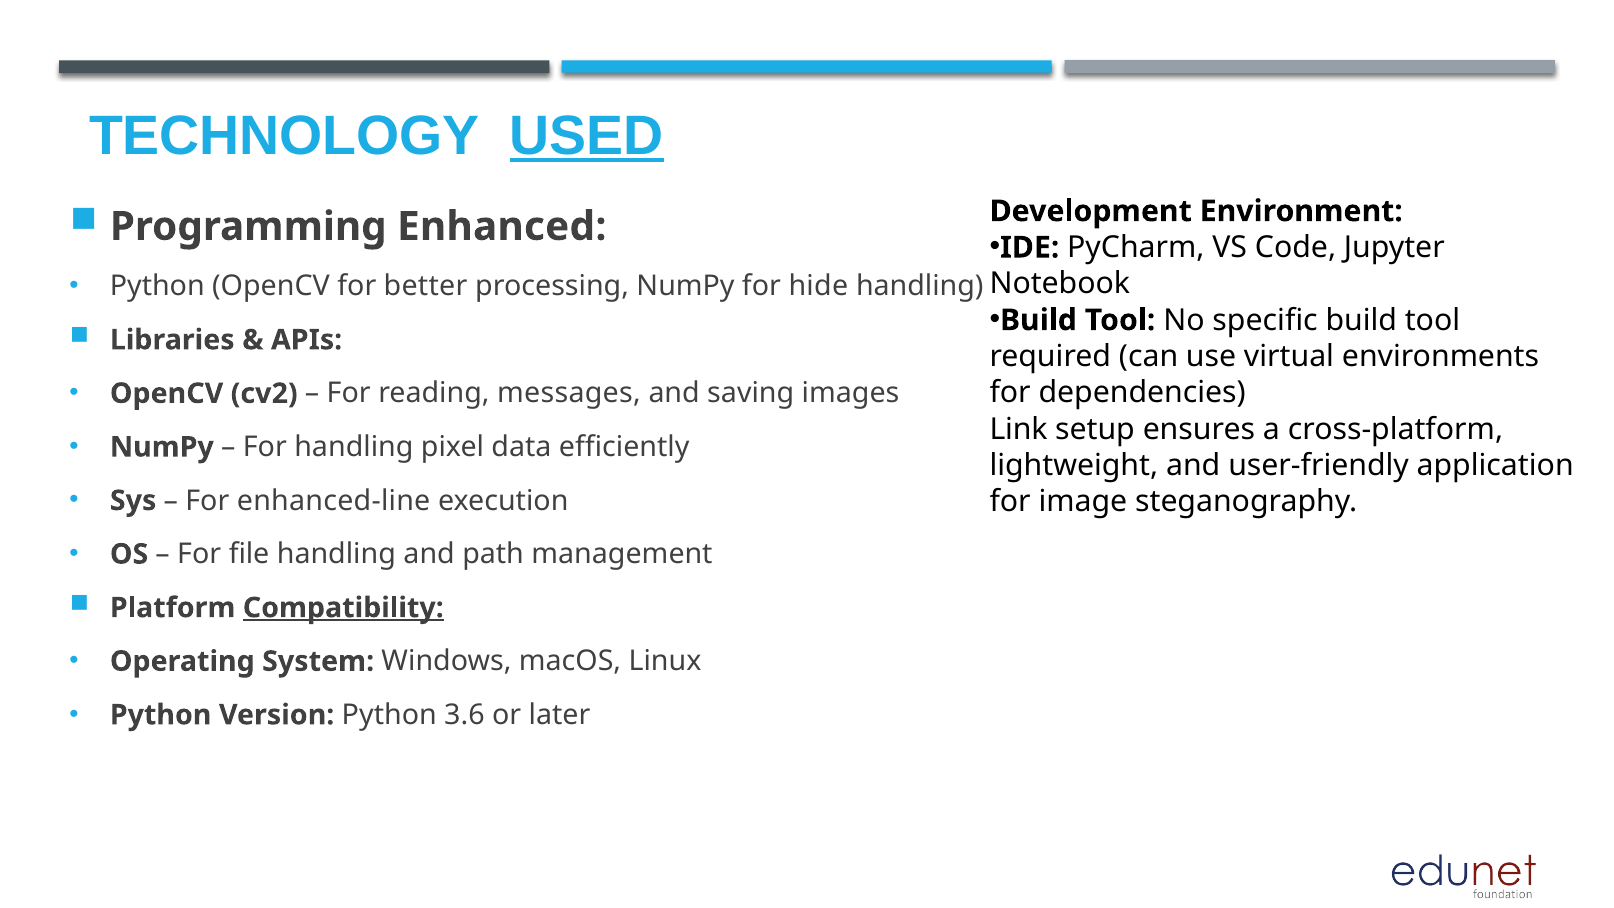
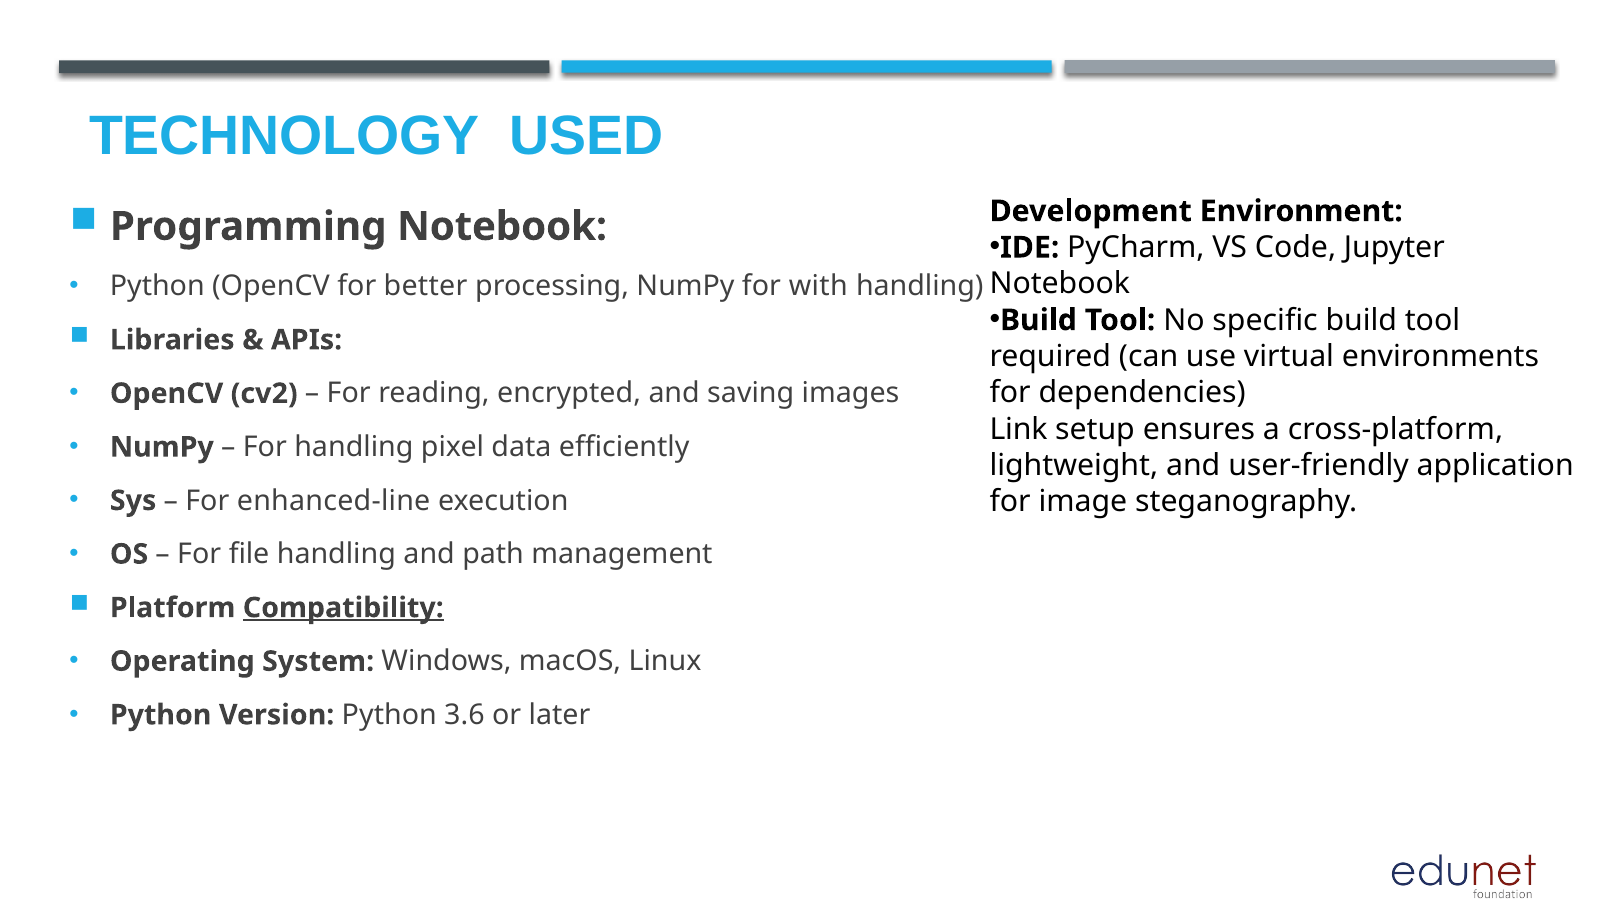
USED underline: present -> none (587, 136)
Programming Enhanced: Enhanced -> Notebook (502, 227)
hide: hide -> with (818, 286)
messages: messages -> encrypted (569, 393)
